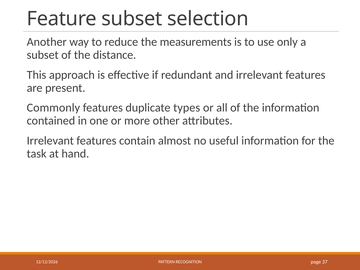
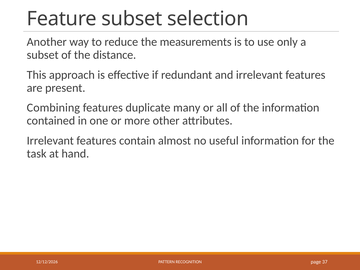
Commonly: Commonly -> Combining (53, 108)
types: types -> many (187, 108)
